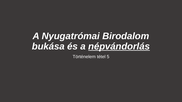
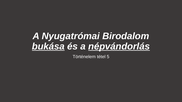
bukása underline: none -> present (48, 47)
